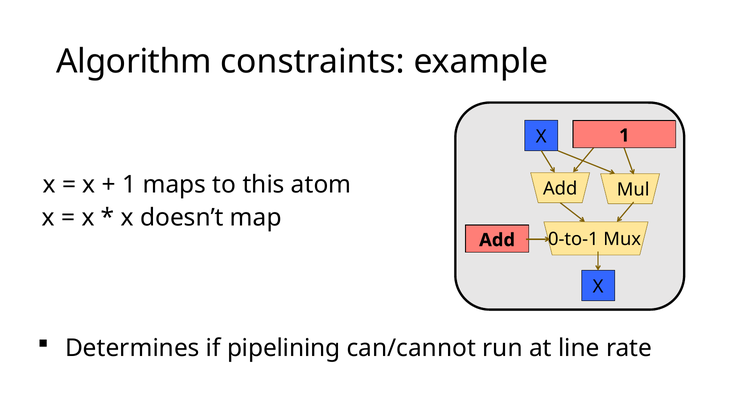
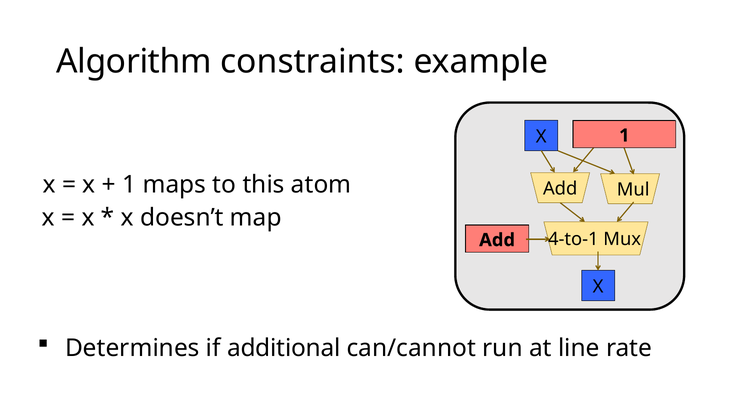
0-to-1: 0-to-1 -> 4-to-1 (573, 239)
pipelining: pipelining -> additional (284, 348)
